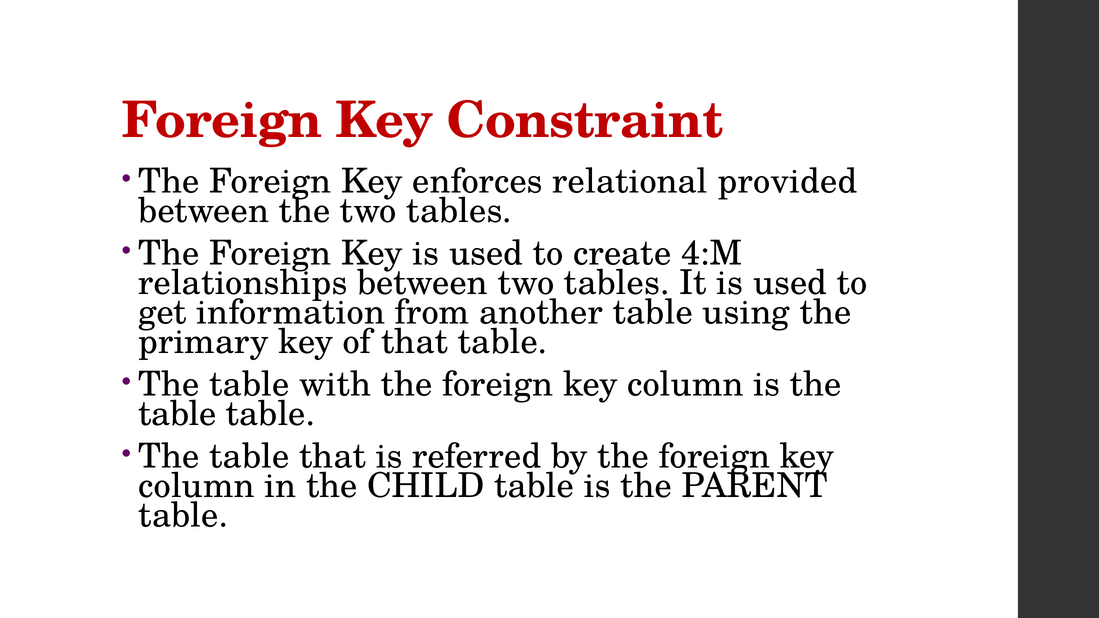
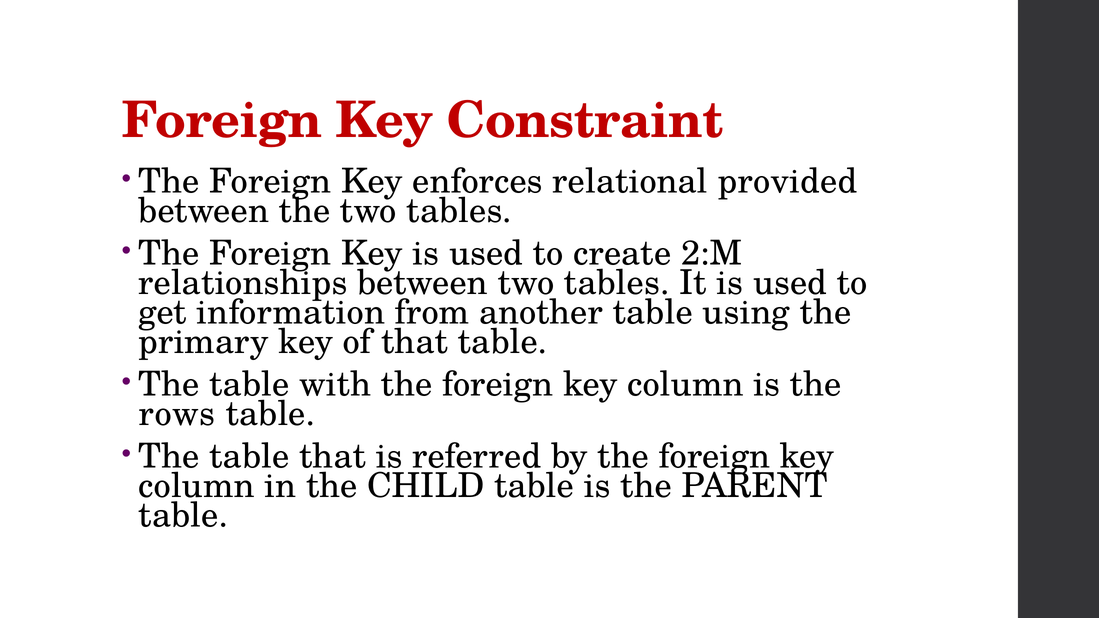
4:M: 4:M -> 2:M (712, 253)
table: table -> rows (177, 414)
